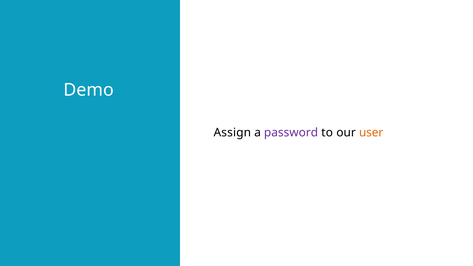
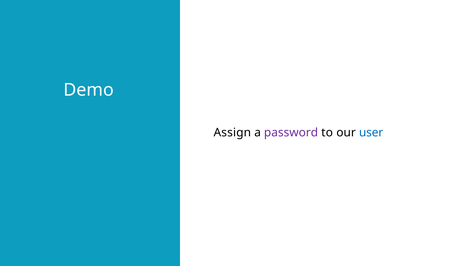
user colour: orange -> blue (371, 133)
